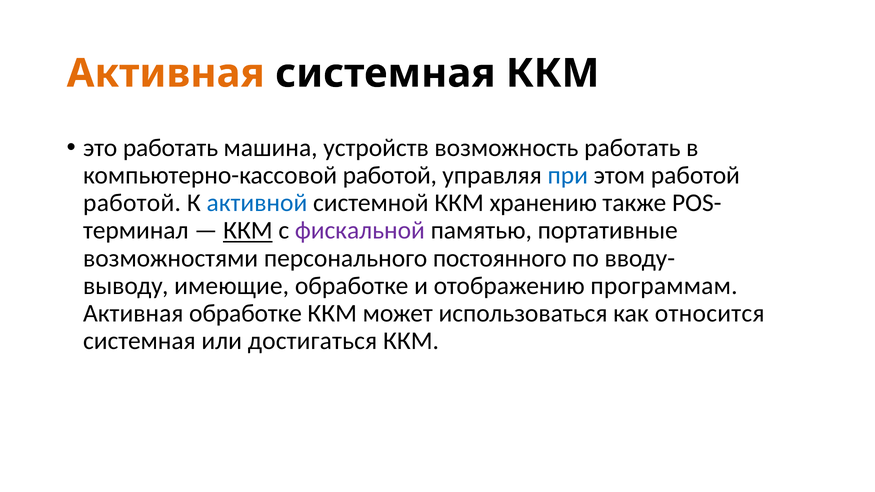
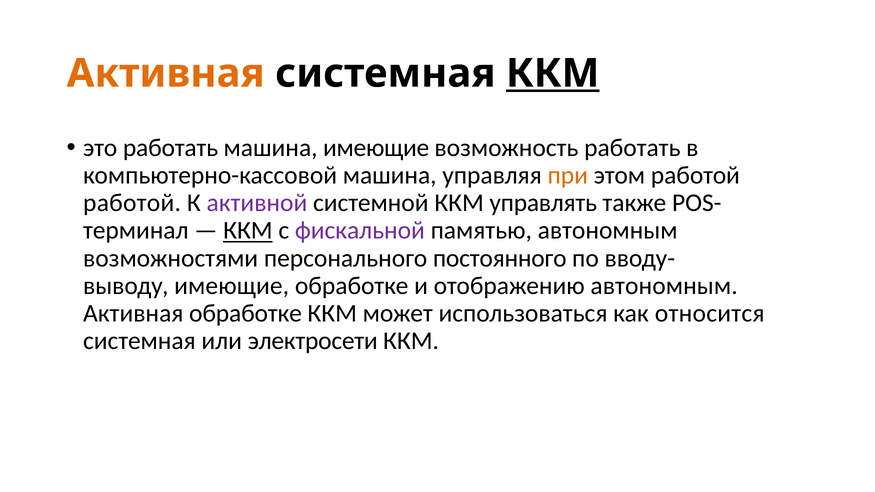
ККМ underline: none -> present (553, 74)
машина устройств: устройств -> имеющие (376, 148)
компьютерно-кассовой работой: работой -> машина (390, 176)
при colour: blue -> orange (568, 176)
активной colour: blue -> purple (257, 203)
хранению: хранению -> управлять (543, 203)
памятью портативные: портативные -> автономным (608, 231)
отображению программам: программам -> автономным (664, 286)
достигаться: достигаться -> электросети (313, 341)
